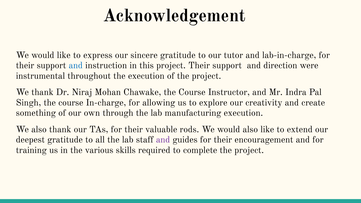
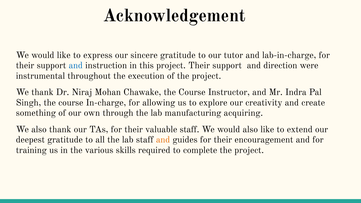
manufacturing execution: execution -> acquiring (243, 113)
valuable rods: rods -> staff (190, 129)
and colour: purple -> orange (163, 140)
